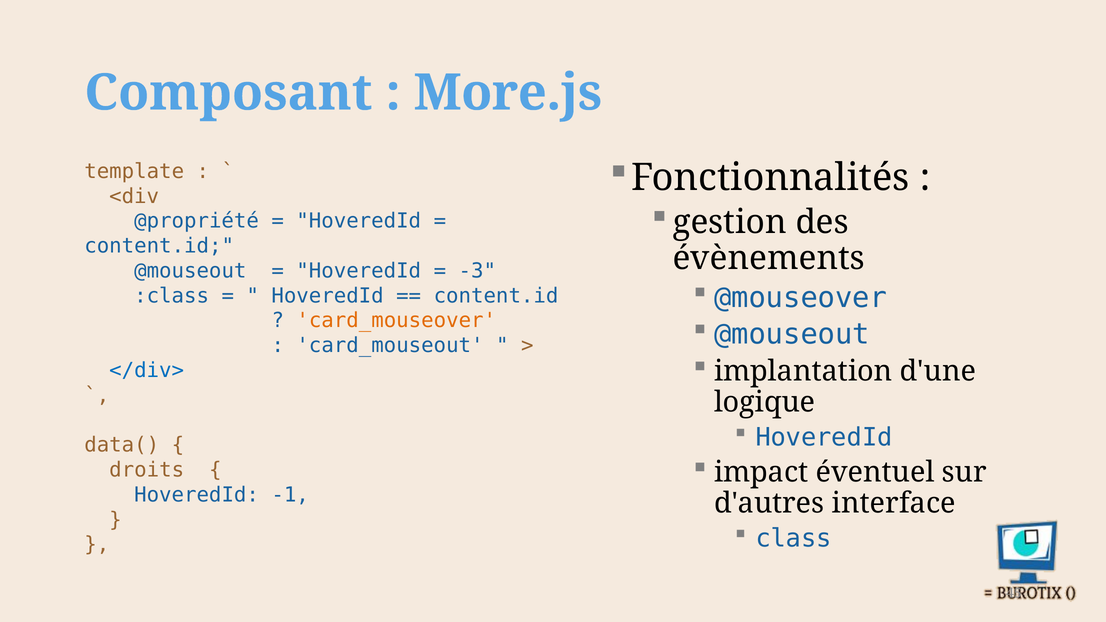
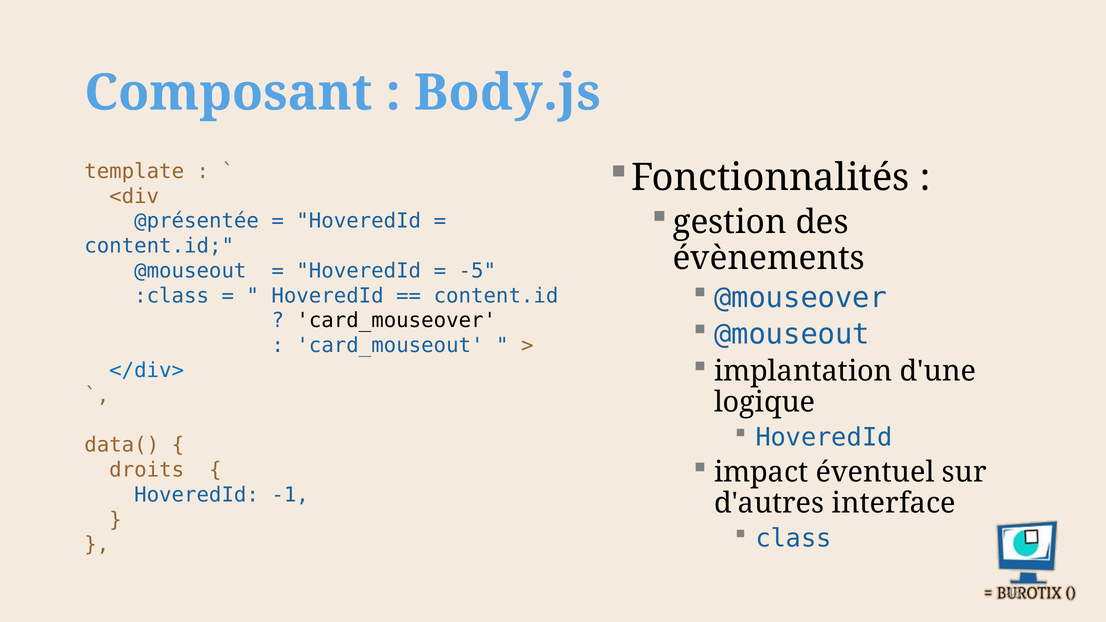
More.js: More.js -> Body.js (507, 93)
@propriété: @propriété -> @présentée (197, 221)
-3: -3 -> -5 (477, 271)
card_mouseover colour: orange -> black (396, 321)
